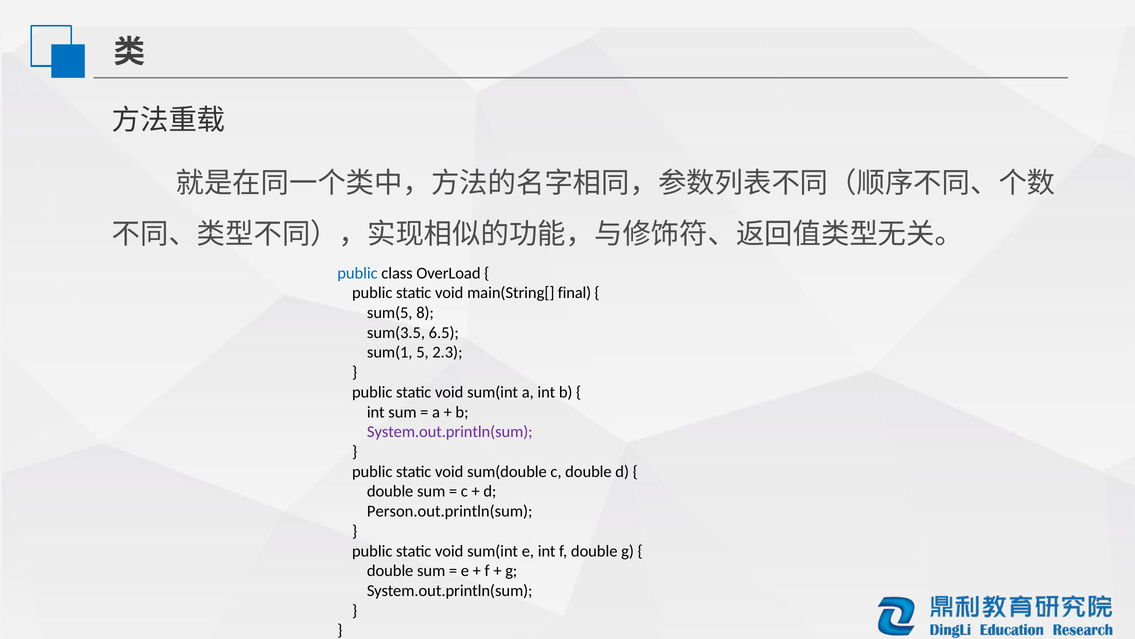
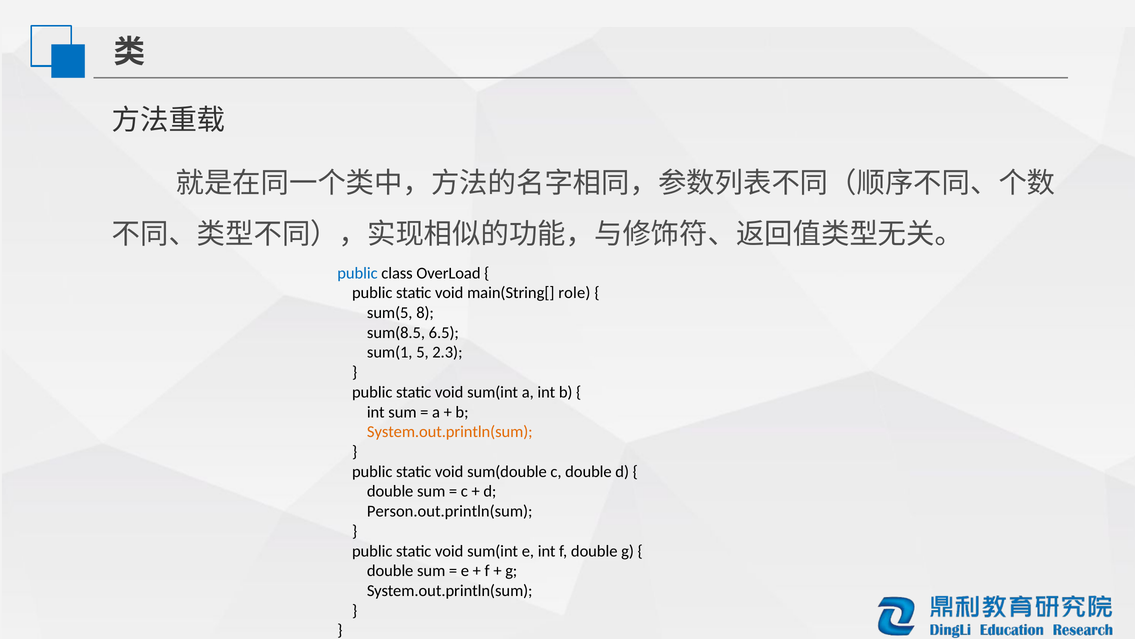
final: final -> role (574, 293)
sum(3.5: sum(3.5 -> sum(8.5 (396, 332)
System.out.println(sum colour: purple -> orange (450, 432)
